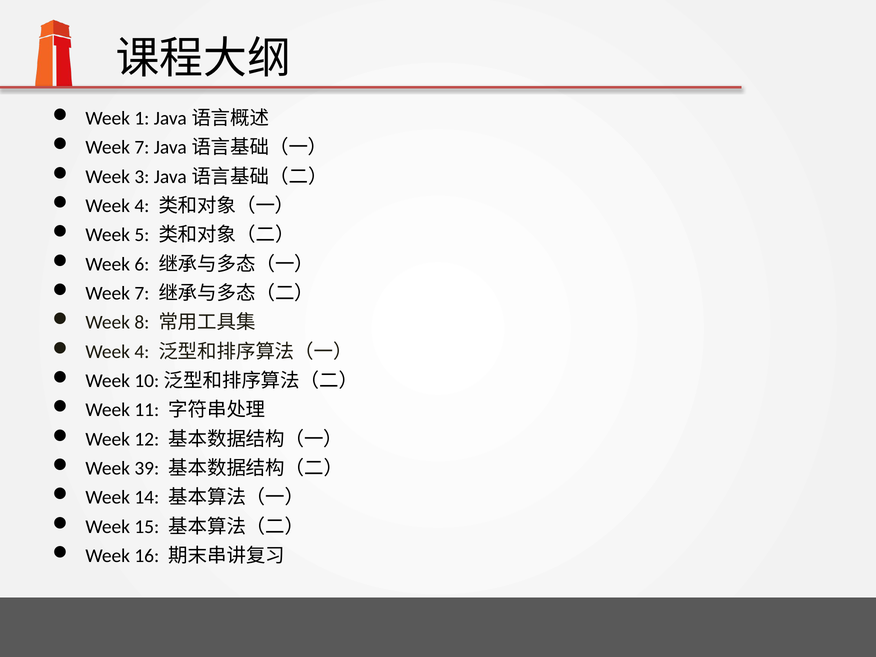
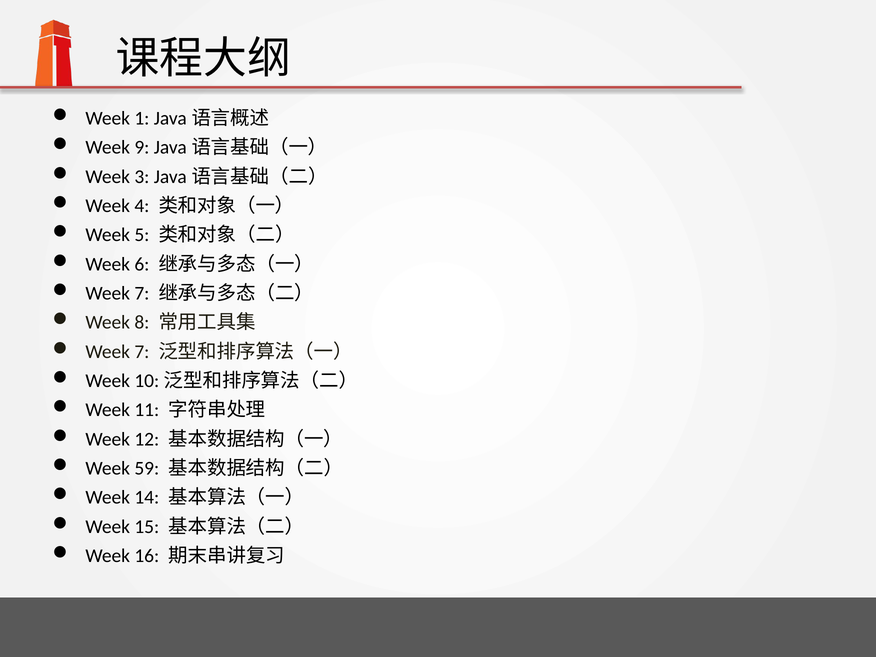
7: 7 -> 9 (142, 147)
4: 4 -> 7 (142, 352)
39: 39 -> 59 (147, 468)
